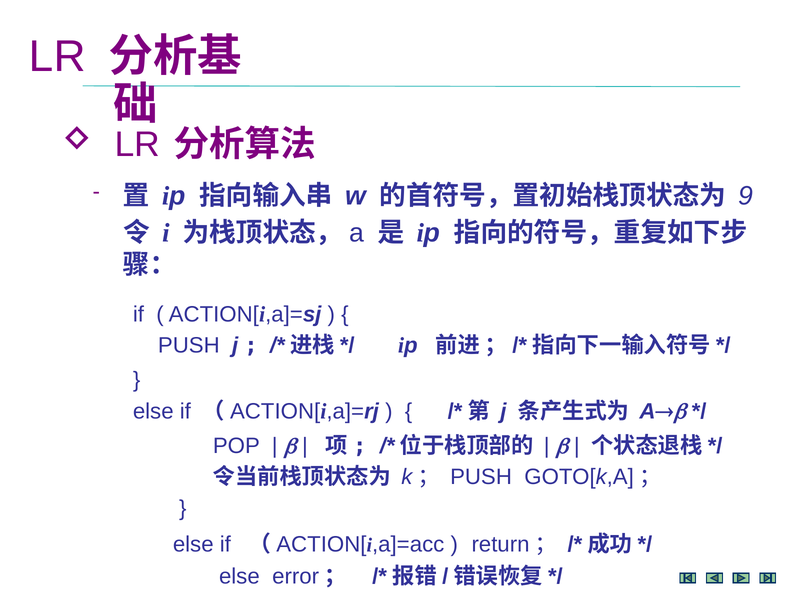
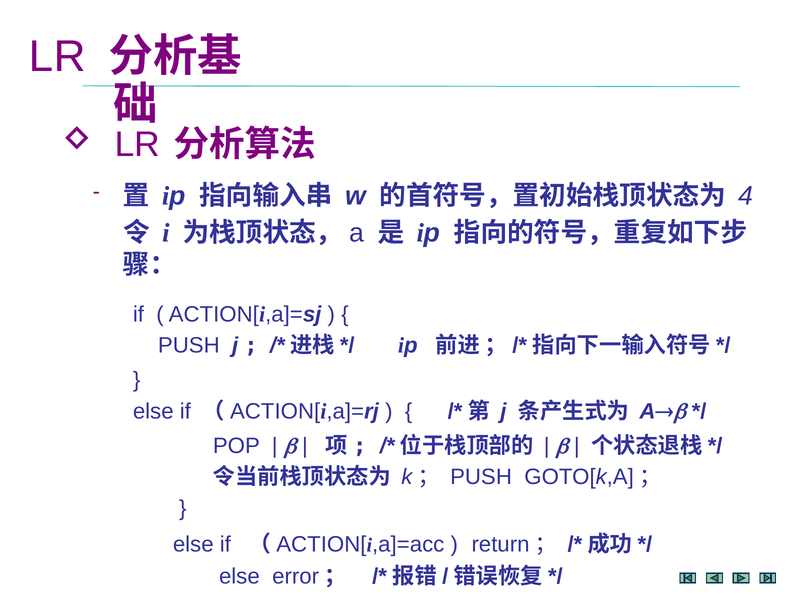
9: 9 -> 4 (746, 196)
